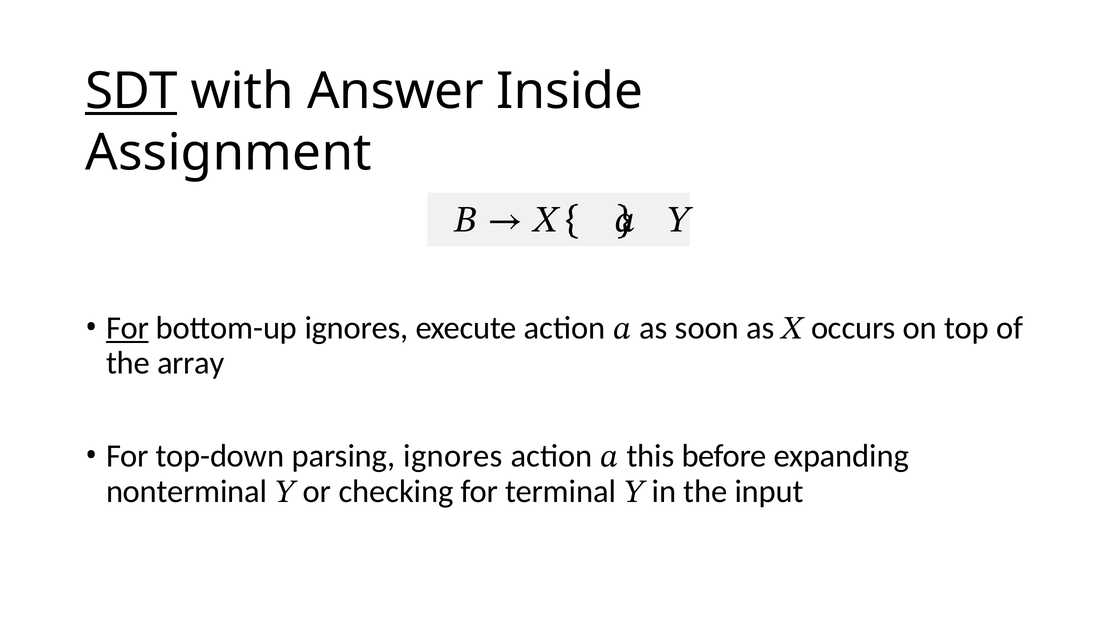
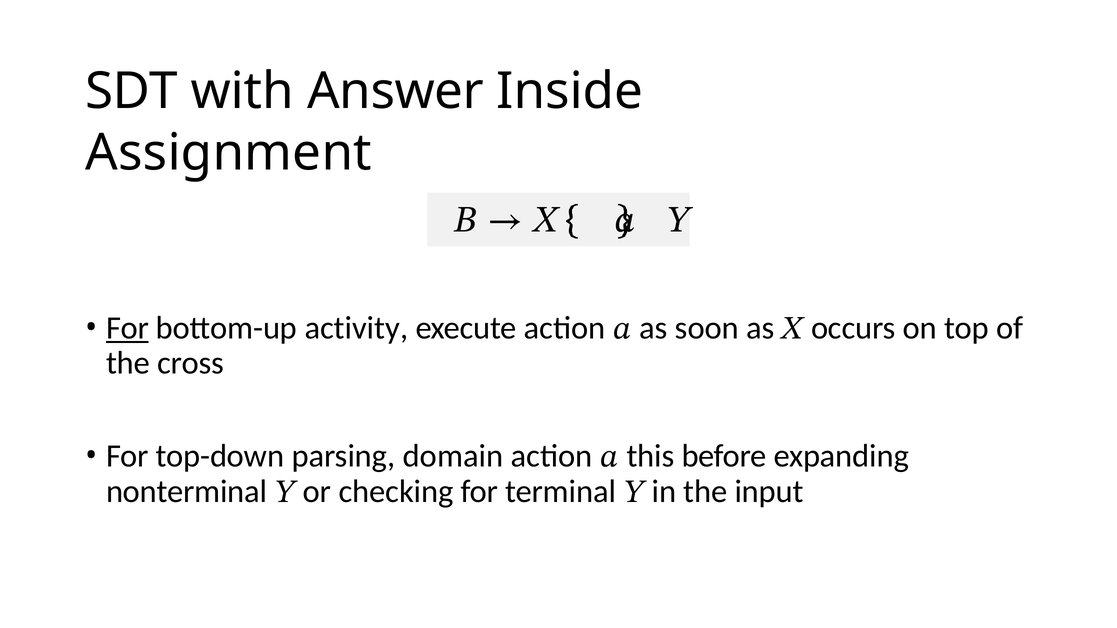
SDT underline: present -> none (131, 91)
bottom-up ignores: ignores -> activity (356, 328)
array: array -> cross (191, 363)
parsing ignores: ignores -> domain (453, 456)
